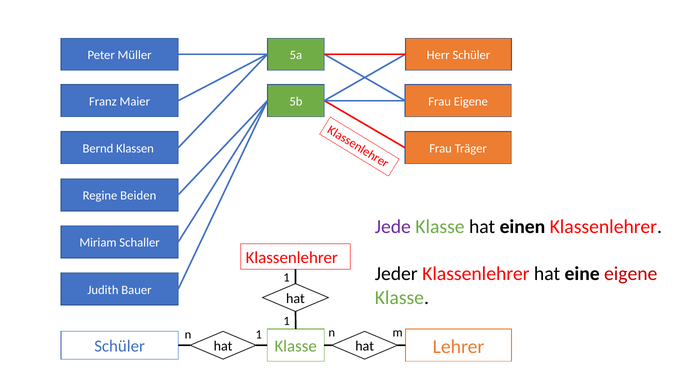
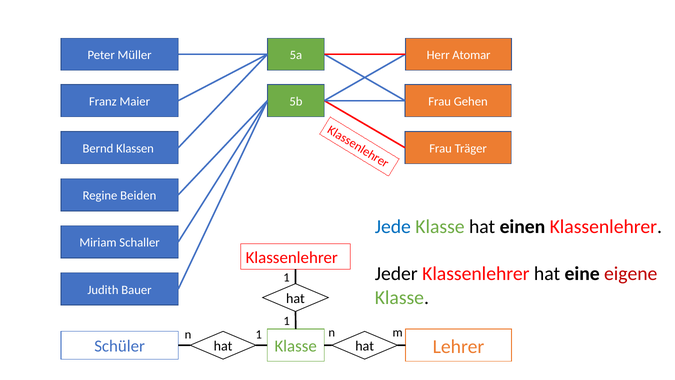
Herr Schüler: Schüler -> Atomar (471, 55)
Frau Eigene: Eigene -> Gehen (471, 101)
Jede colour: purple -> blue (393, 226)
